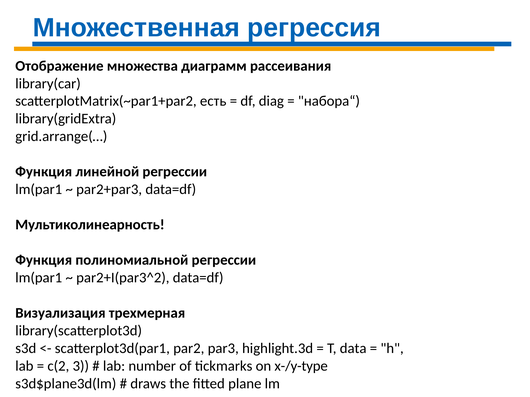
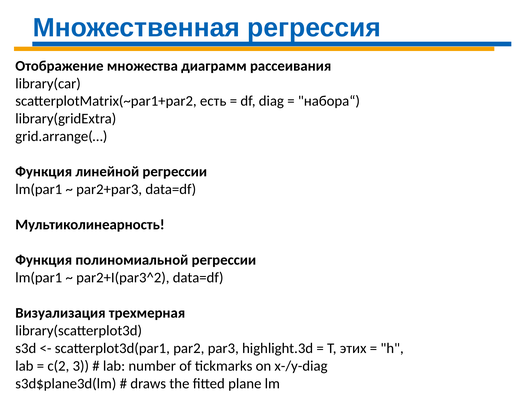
data: data -> этих (353, 349)
x-/y-type: x-/y-type -> x-/y-diag (301, 366)
